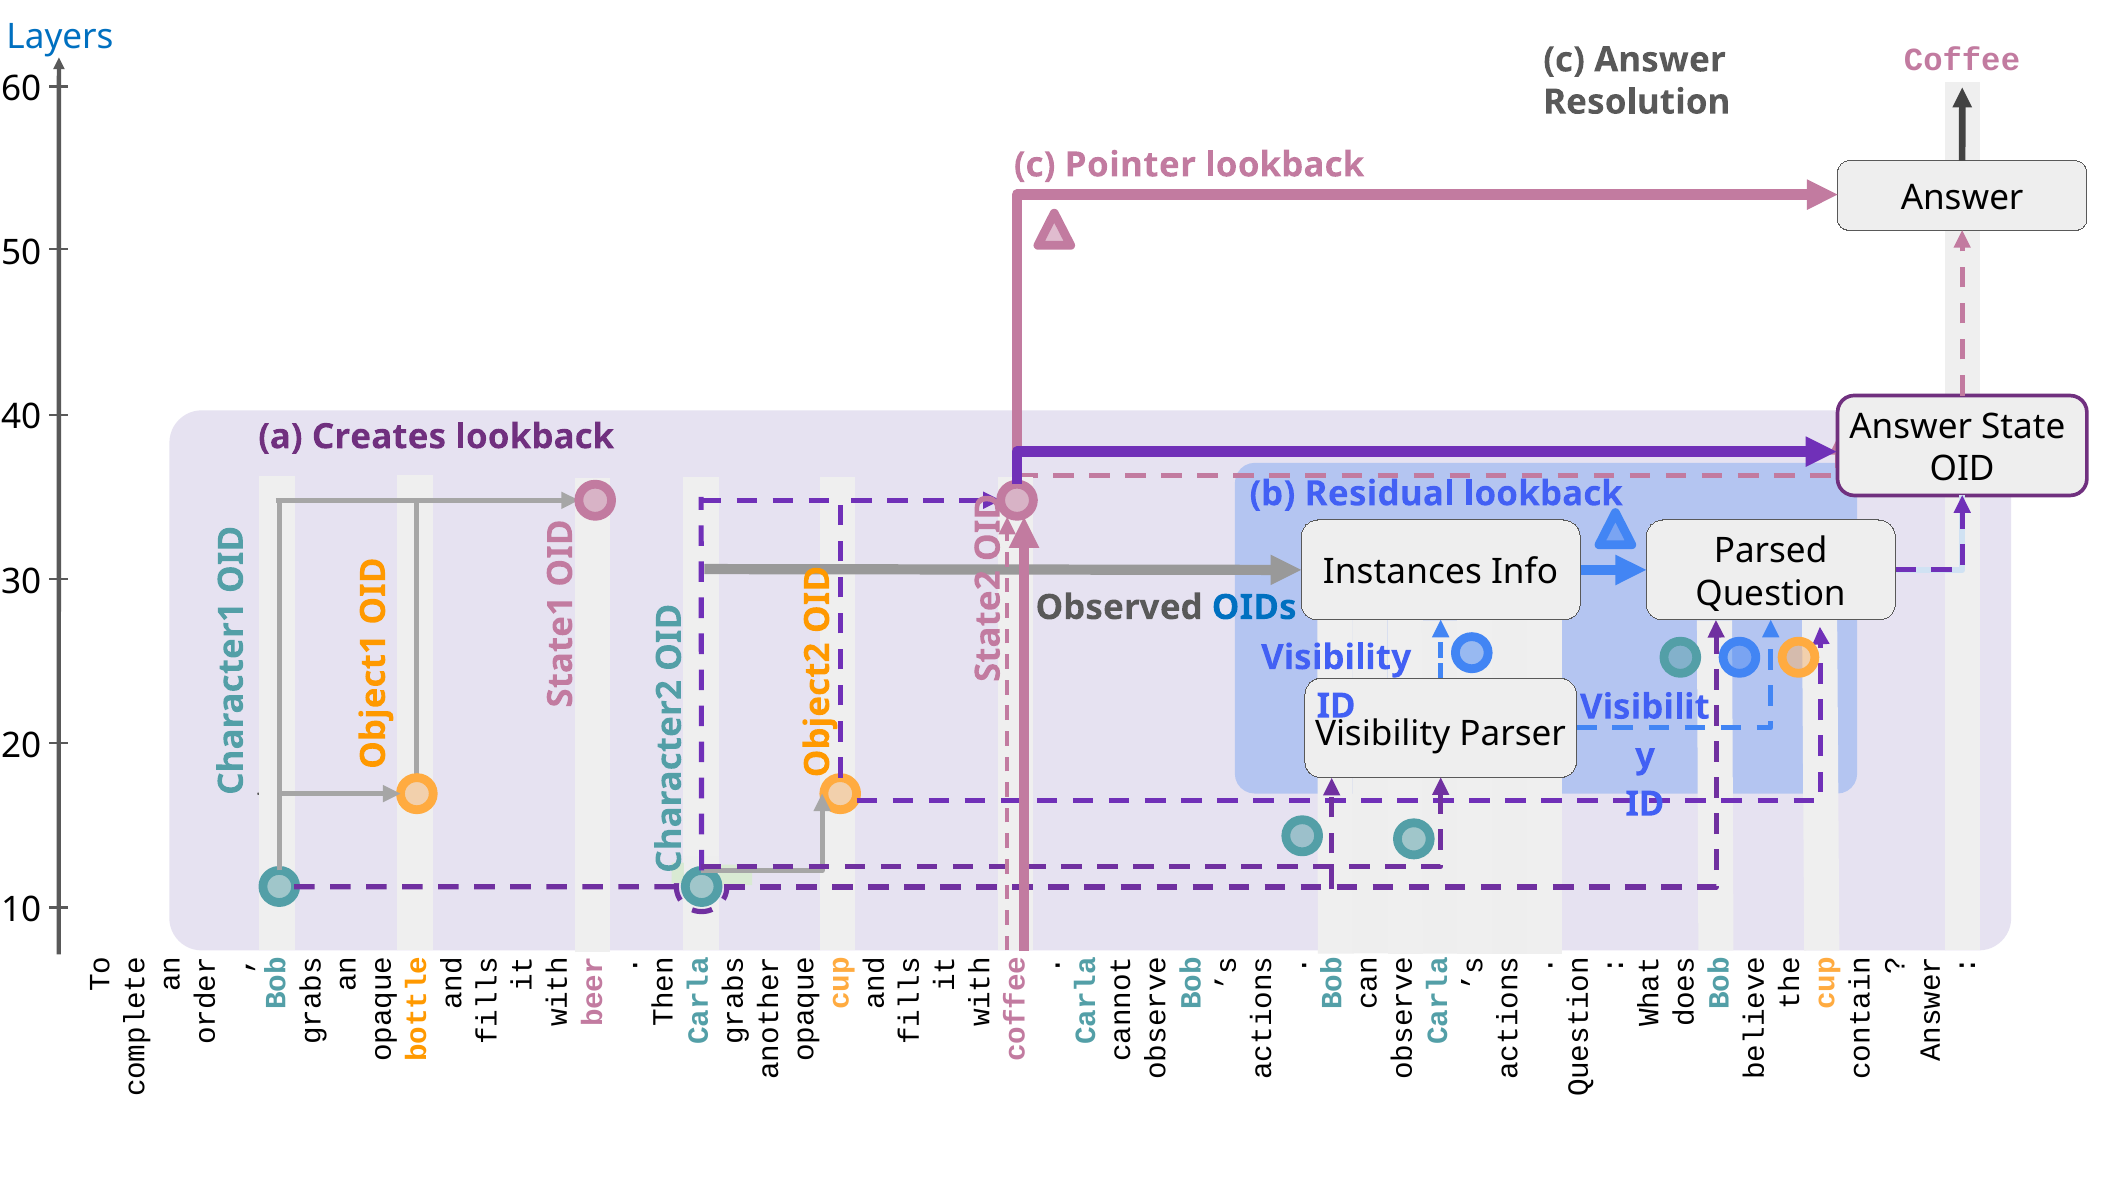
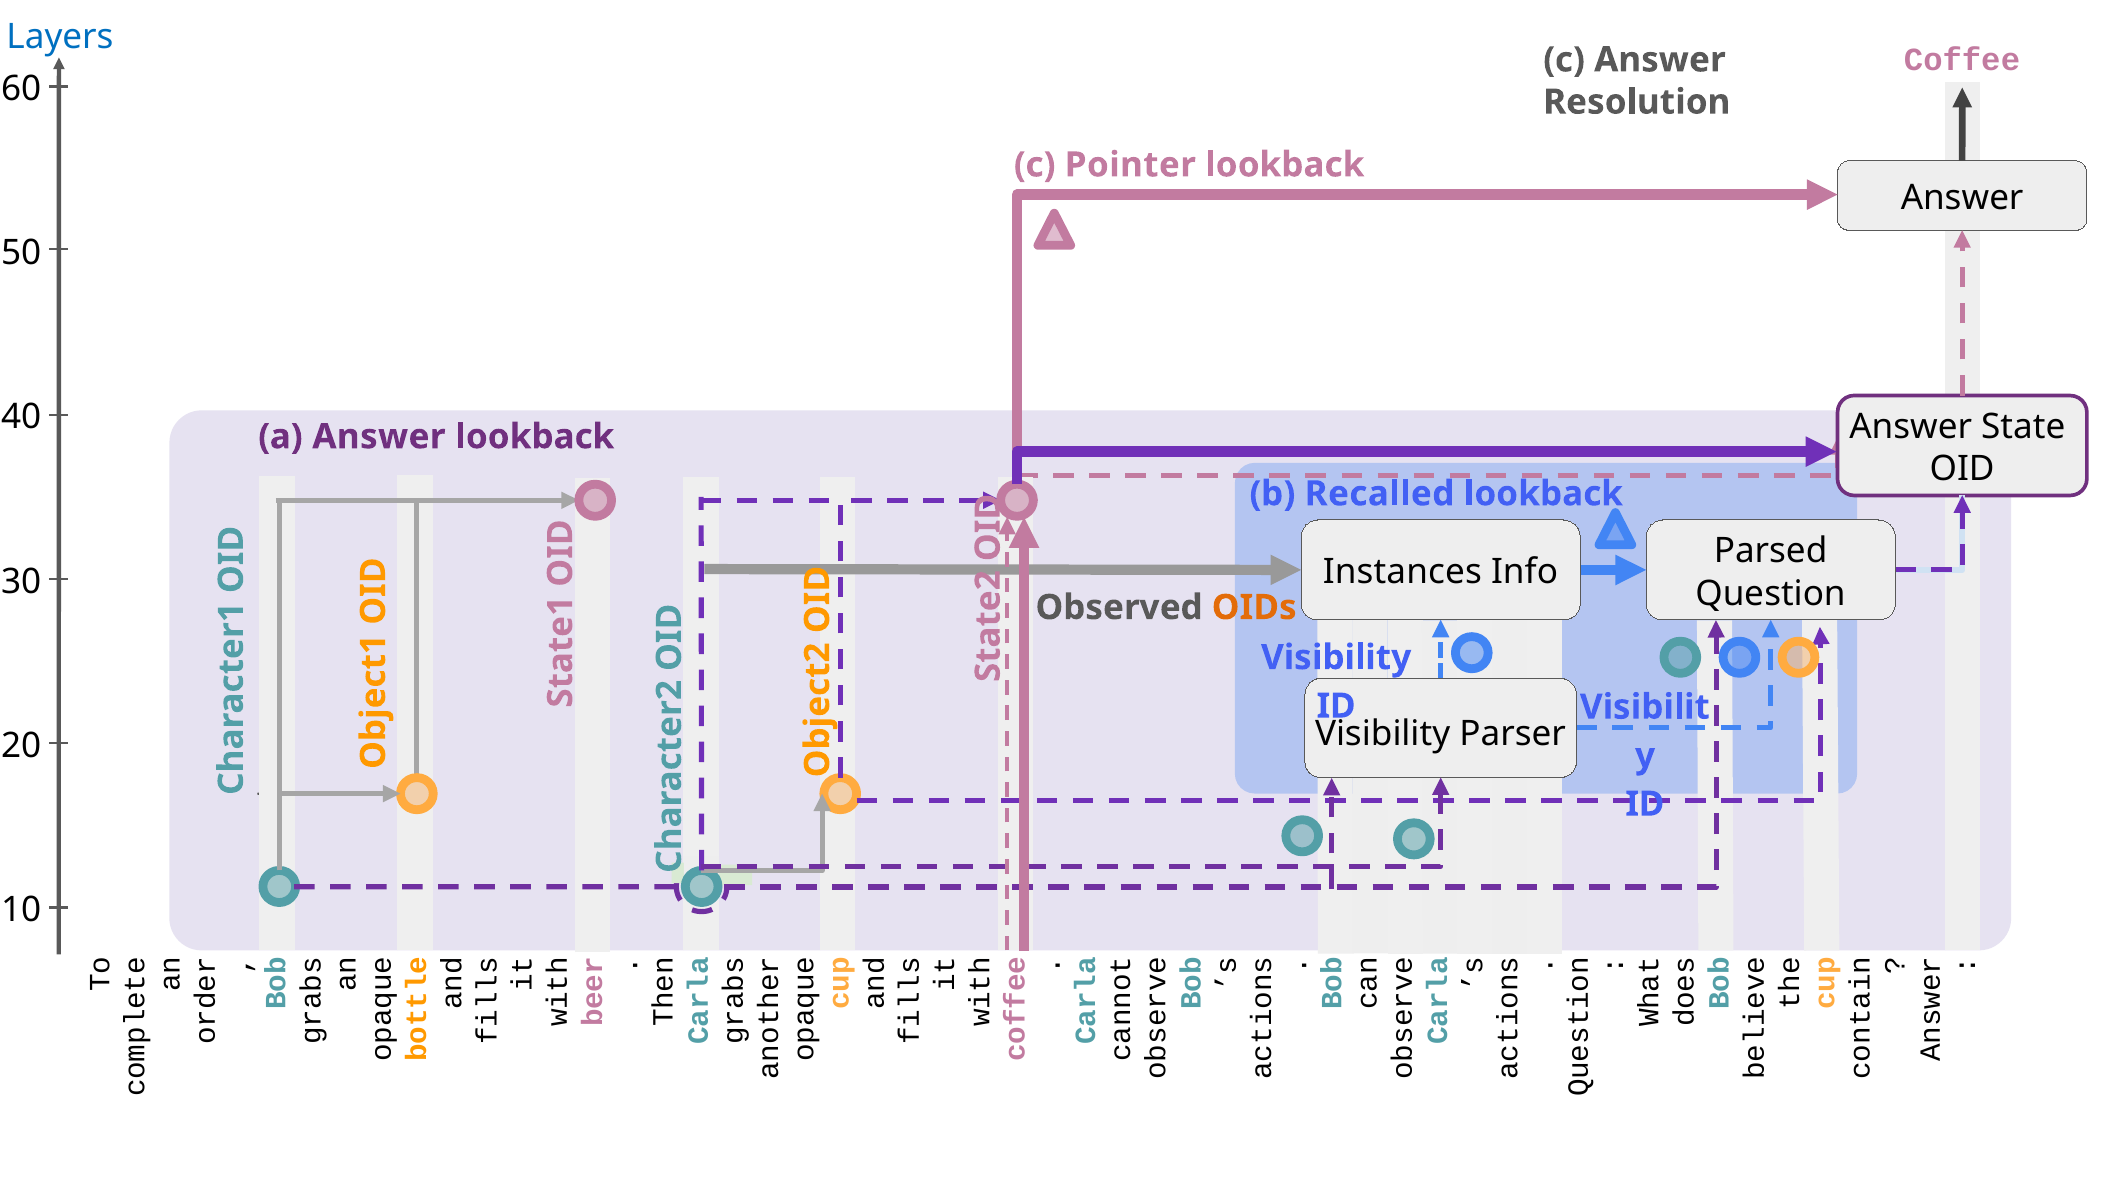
a Creates: Creates -> Answer (379, 436)
Residual: Residual -> Recalled (1379, 493)
OIDs colour: blue -> orange (1254, 607)
